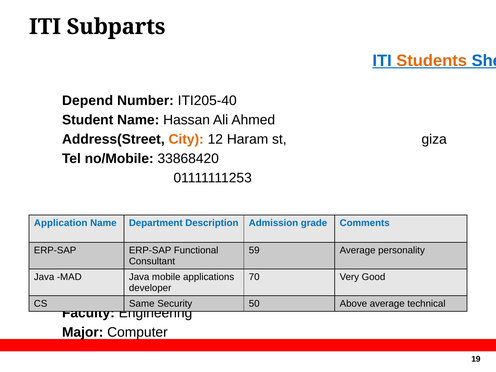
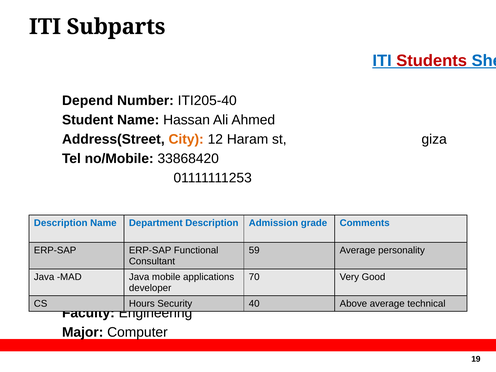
Students colour: orange -> red (432, 61)
Application: Application -> Description (61, 223)
Same: Same -> Hours (142, 304)
50: 50 -> 40 (254, 304)
